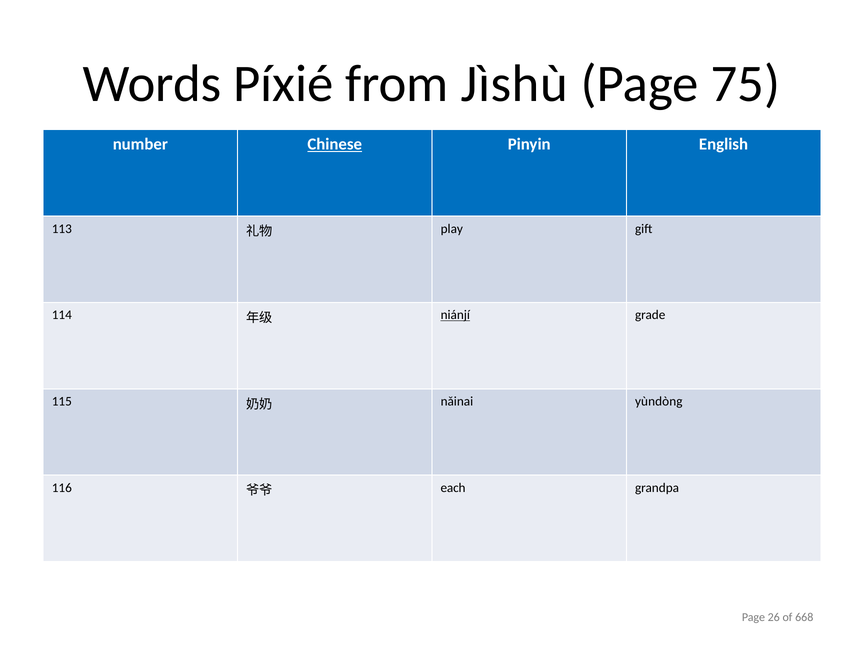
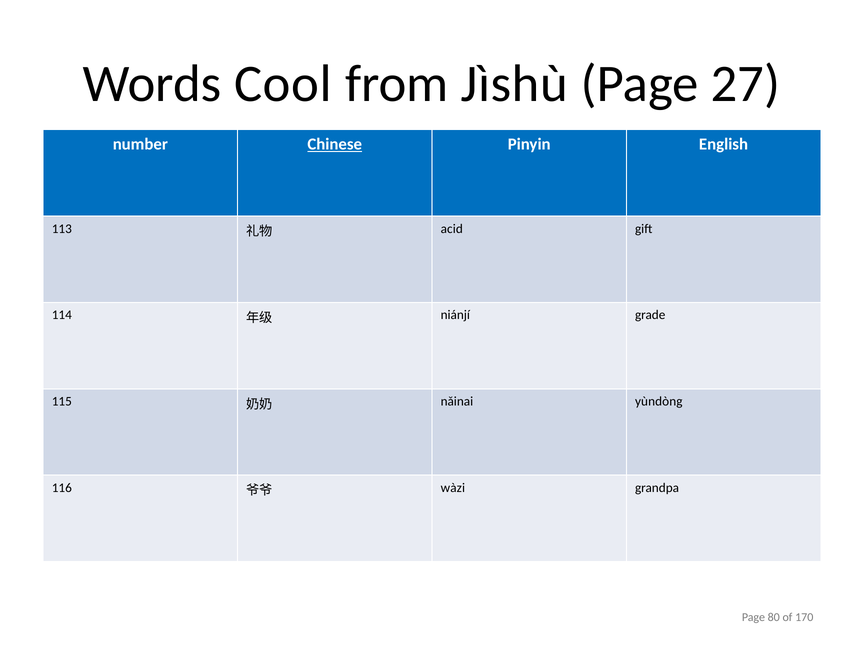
Píxié: Píxié -> Cool (283, 84)
75: 75 -> 27 (745, 84)
play: play -> acid (452, 229)
niánjí underline: present -> none (455, 315)
each: each -> wàzi (453, 488)
26: 26 -> 80 (774, 617)
668: 668 -> 170 (804, 617)
